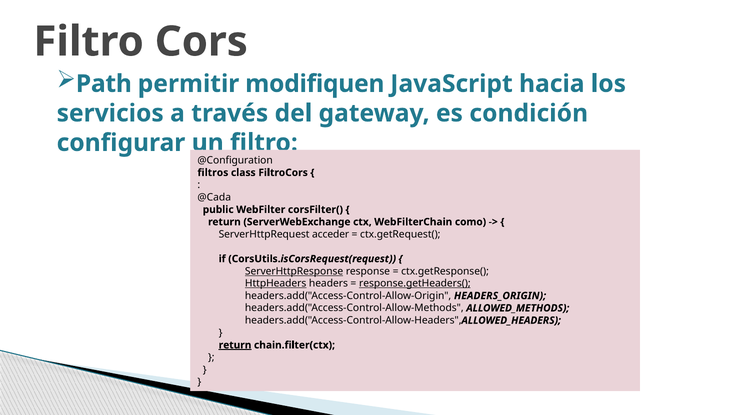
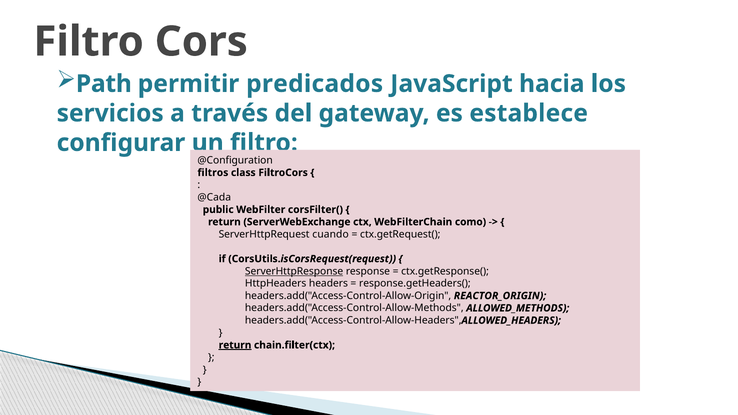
modifiquen: modifiquen -> predicados (315, 84)
condición: condición -> establece (529, 113)
acceder: acceder -> cuando (331, 234)
HttpHeaders underline: present -> none (276, 284)
response.getHeaders( underline: present -> none (415, 284)
HEADERS_ORIGIN: HEADERS_ORIGIN -> REACTOR_ORIGIN (500, 296)
